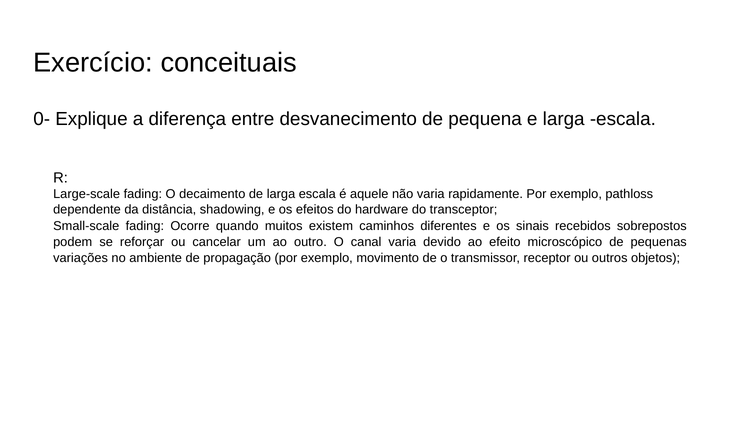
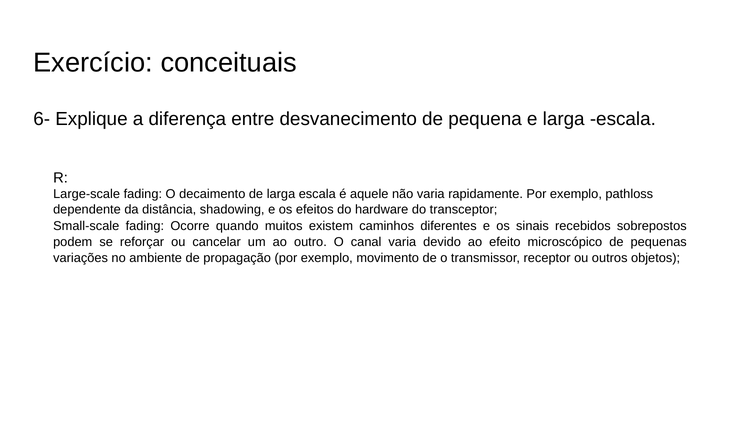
0-: 0- -> 6- (42, 119)
